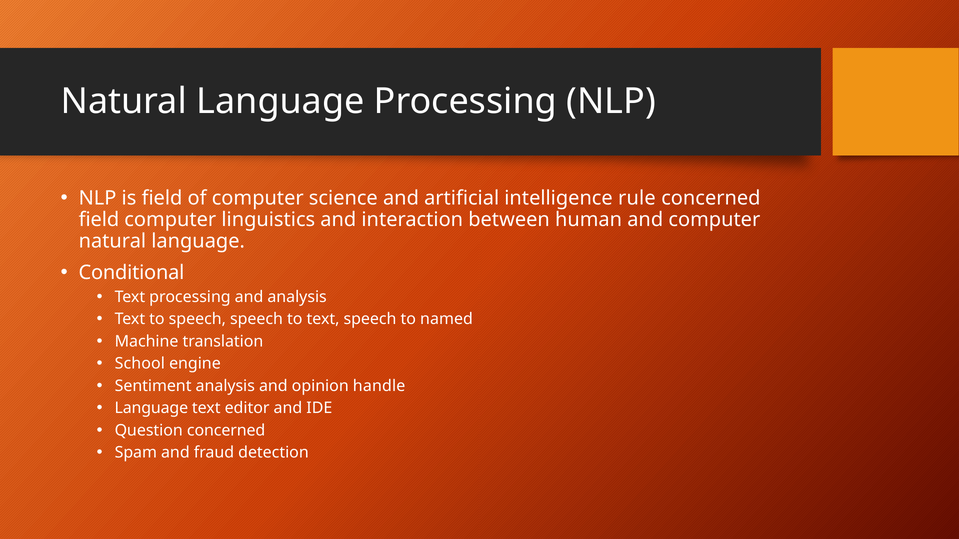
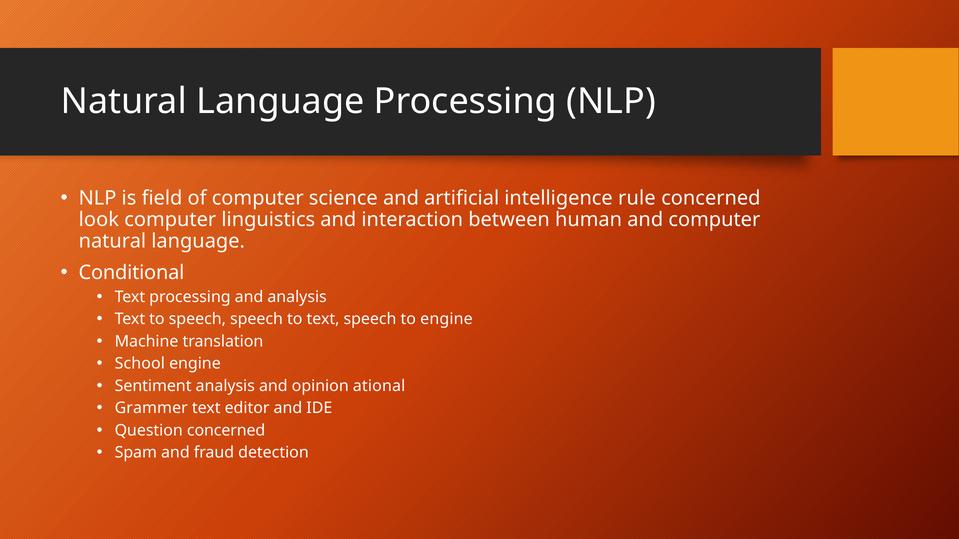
field: field -> look (99, 220)
to named: named -> engine (446, 319)
handle: handle -> ational (379, 386)
Language: Language -> Grammer (151, 408)
